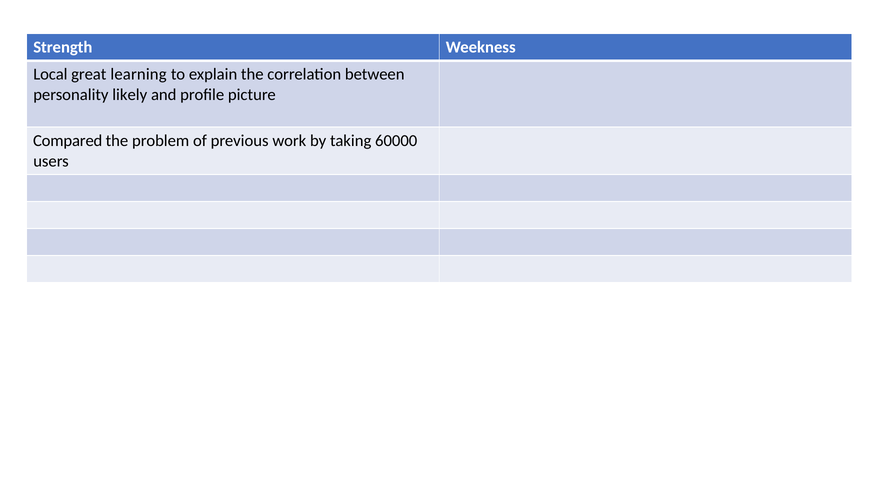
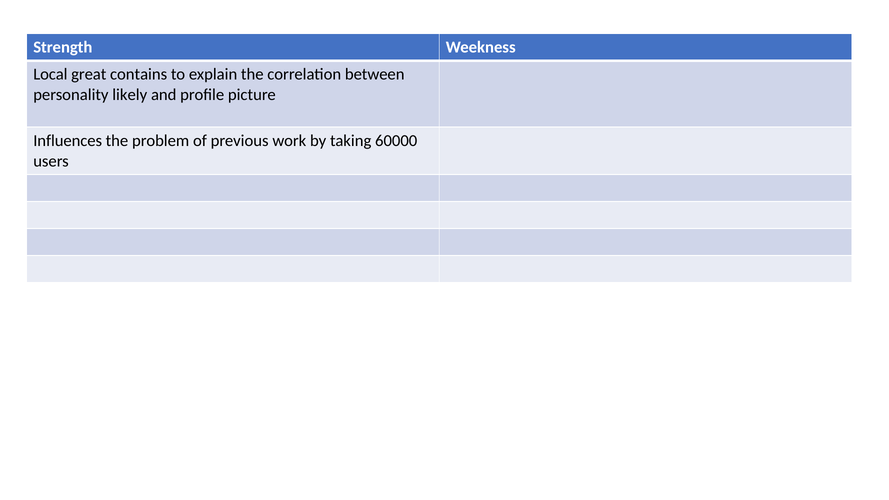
learning: learning -> contains (139, 74)
Compared: Compared -> Influences (68, 141)
